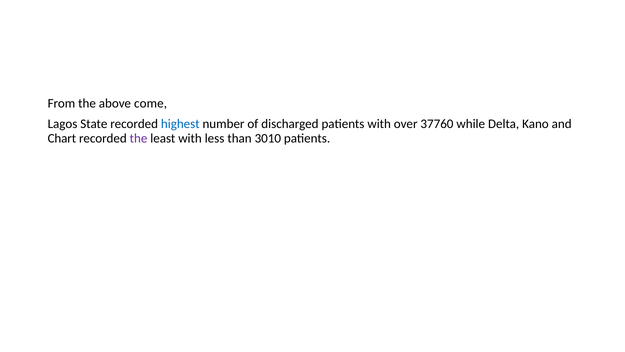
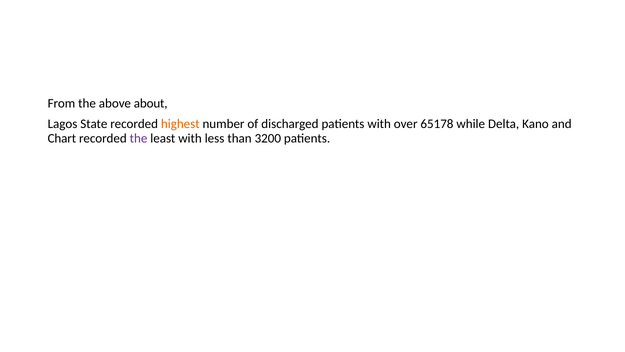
come: come -> about (151, 103)
highest colour: blue -> orange (180, 124)
37760: 37760 -> 65178 (437, 124)
3010: 3010 -> 3200 (268, 138)
